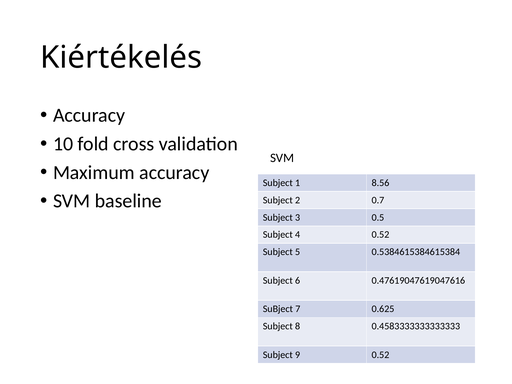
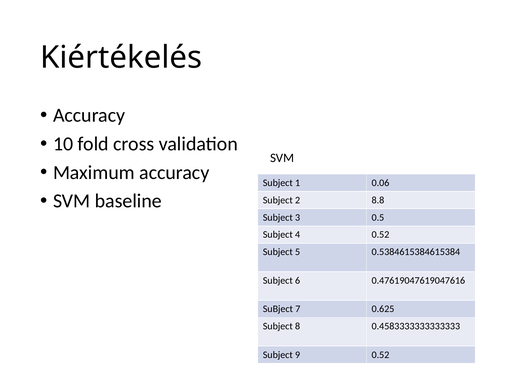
8.56: 8.56 -> 0.06 (380, 183)
0.7: 0.7 -> 8.8 (378, 200)
